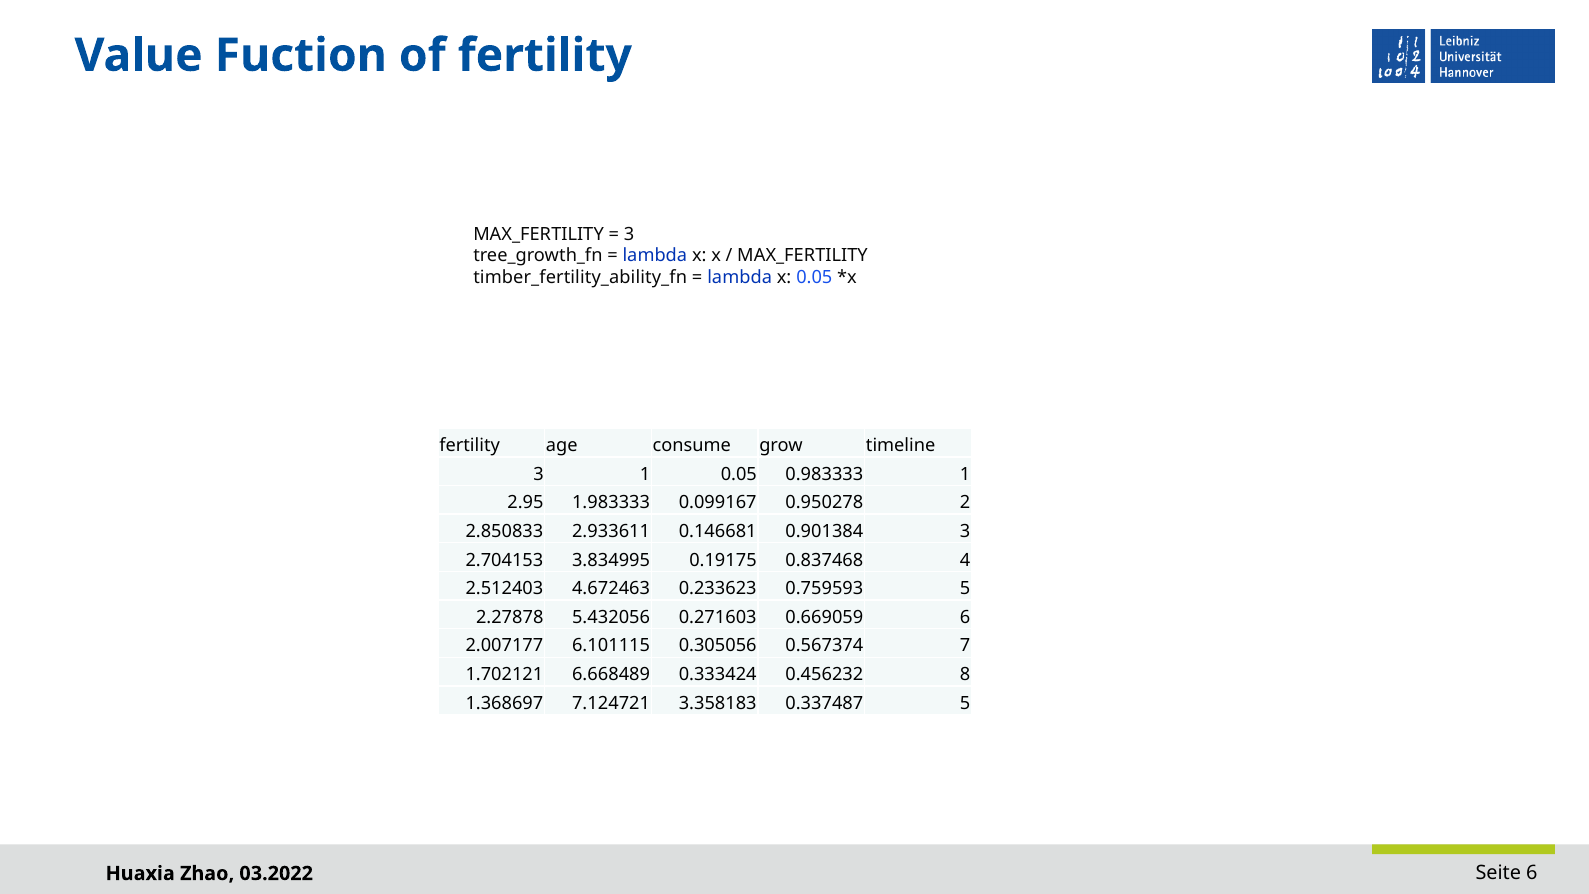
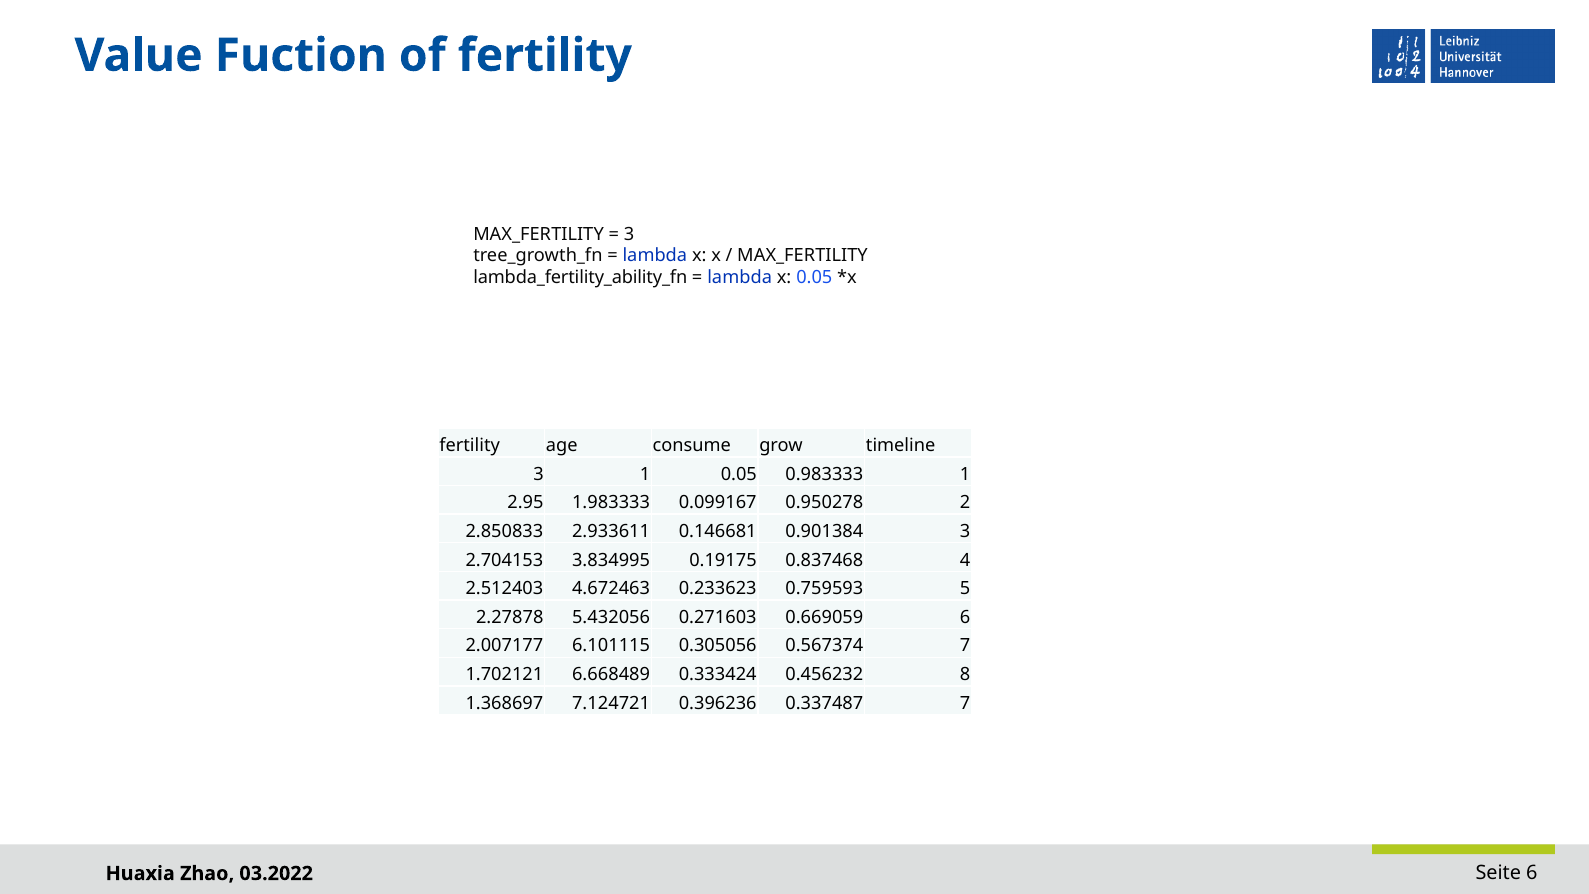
timber_fertility_ability_fn: timber_fertility_ability_fn -> lambda_fertility_ability_fn (580, 278)
3.358183: 3.358183 -> 0.396236 (718, 703)
0.337487 5: 5 -> 7 (965, 703)
